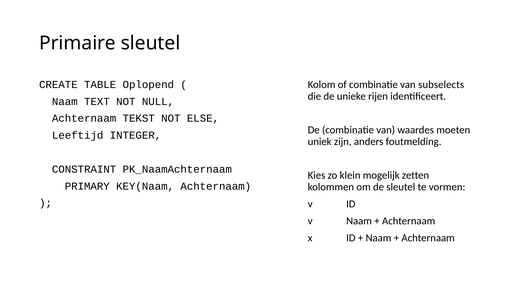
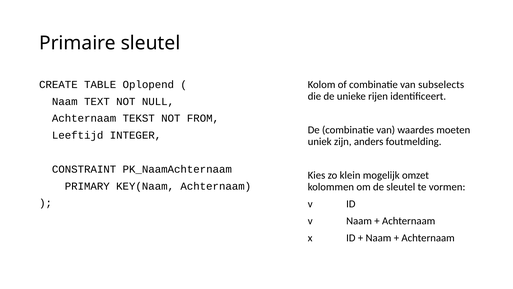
ELSE: ELSE -> FROM (203, 118)
zetten: zetten -> omzet (416, 175)
